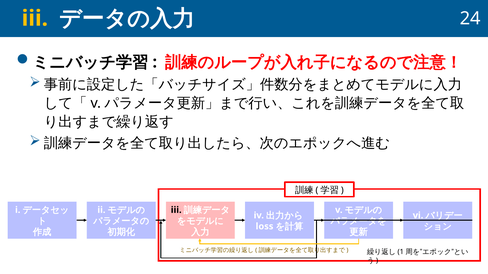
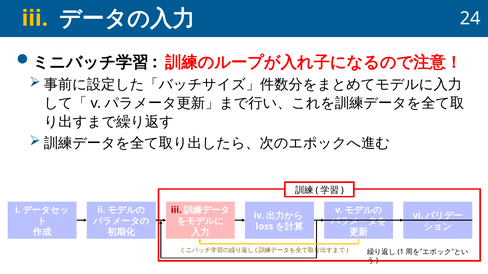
iii colour: black -> red (176, 210)
